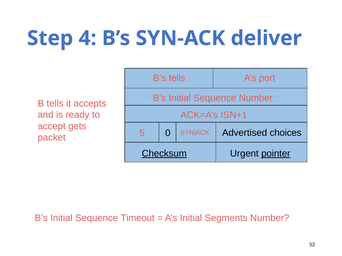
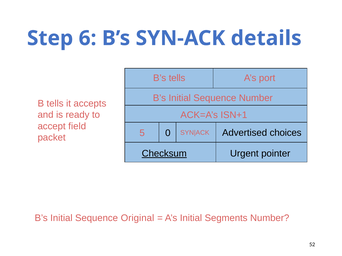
4: 4 -> 6 (88, 38)
deliver: deliver -> details (266, 38)
gets: gets -> field (77, 126)
pointer underline: present -> none (276, 154)
Timeout: Timeout -> Original (137, 218)
